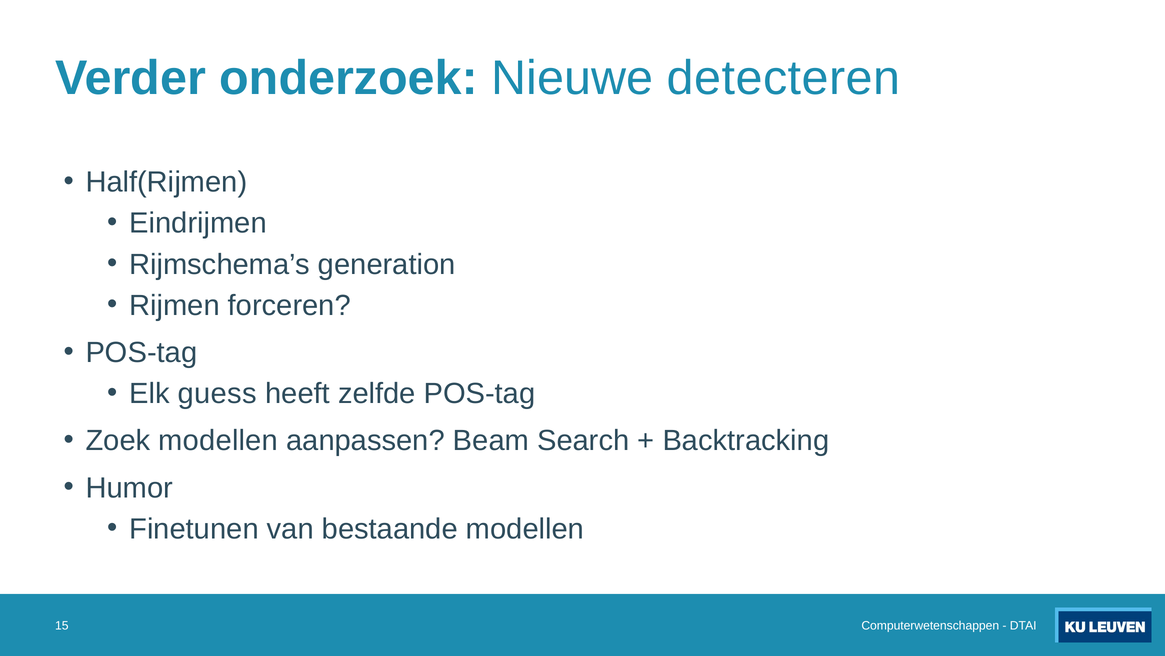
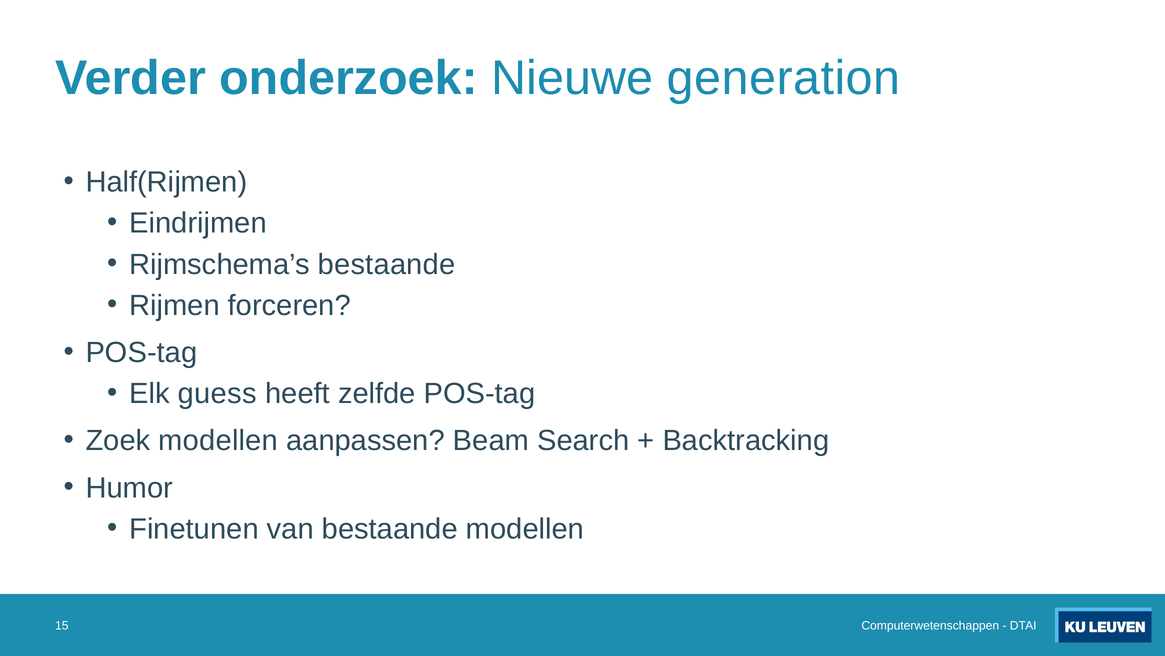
detecteren: detecteren -> generation (783, 78)
Rijmschema’s generation: generation -> bestaande (387, 264)
